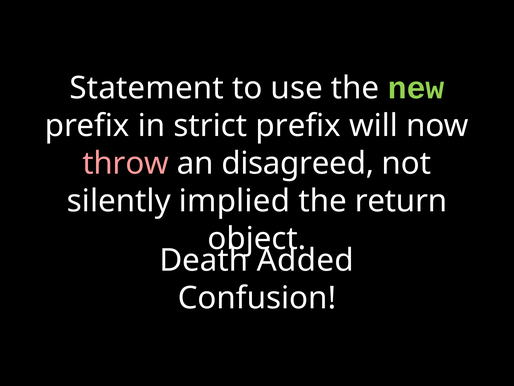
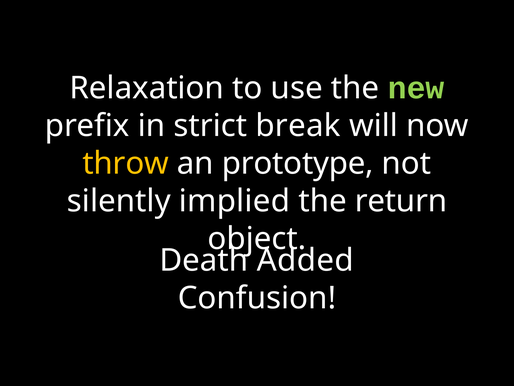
Statement: Statement -> Relaxation (147, 88)
strict prefix: prefix -> break (298, 126)
throw colour: pink -> yellow (126, 163)
disagreed: disagreed -> prototype (298, 163)
